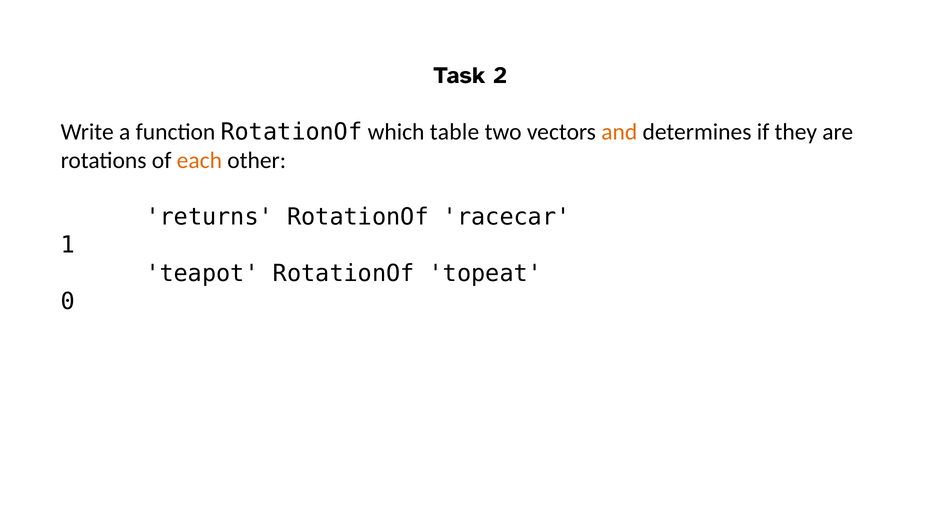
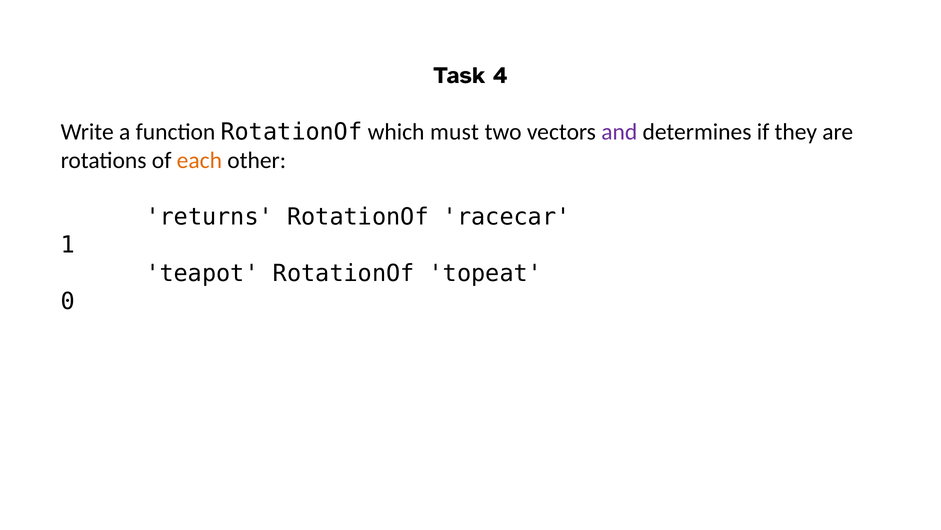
2: 2 -> 4 (500, 75)
table: table -> must (454, 132)
and colour: orange -> purple (619, 132)
